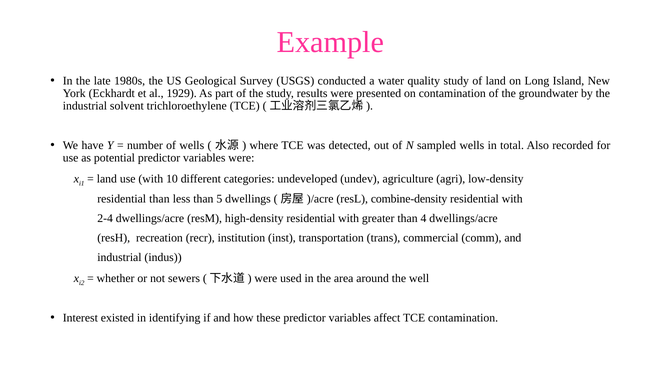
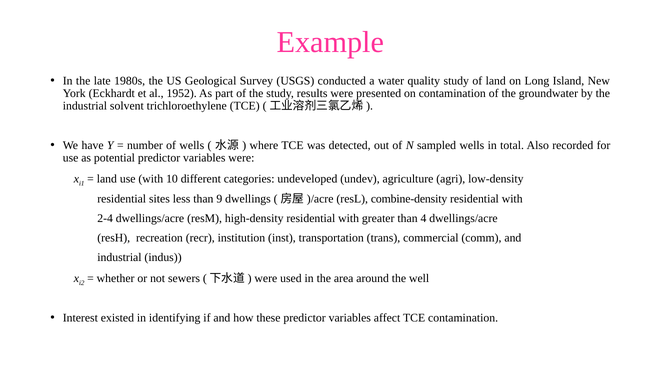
1929: 1929 -> 1952 (182, 93)
residential than: than -> sites (159, 199)
5: 5 -> 9 (219, 199)
